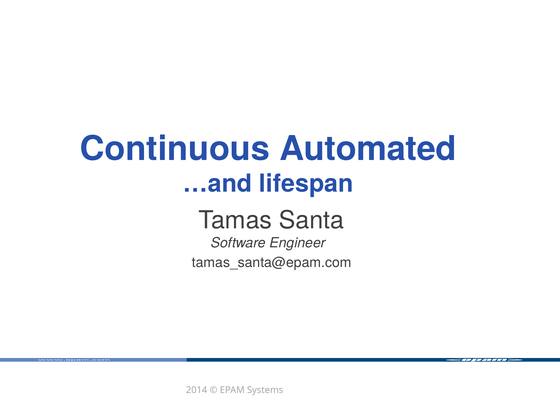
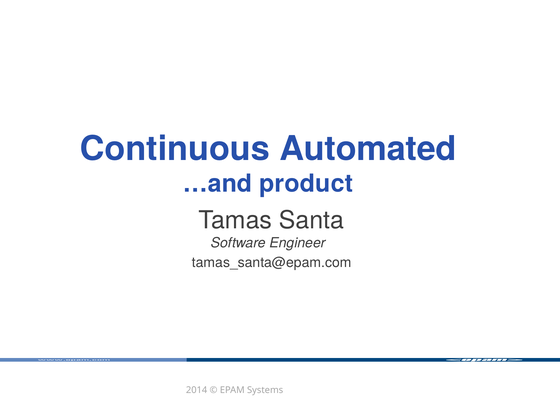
lifespan: lifespan -> product (306, 184)
